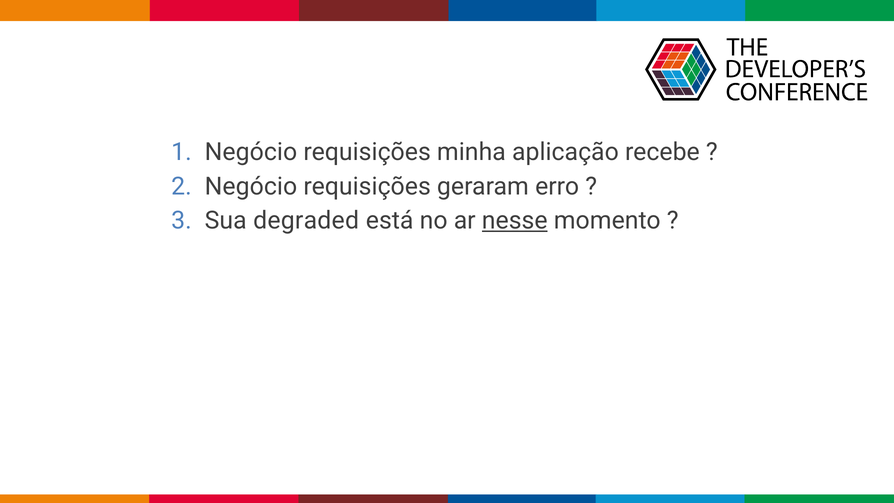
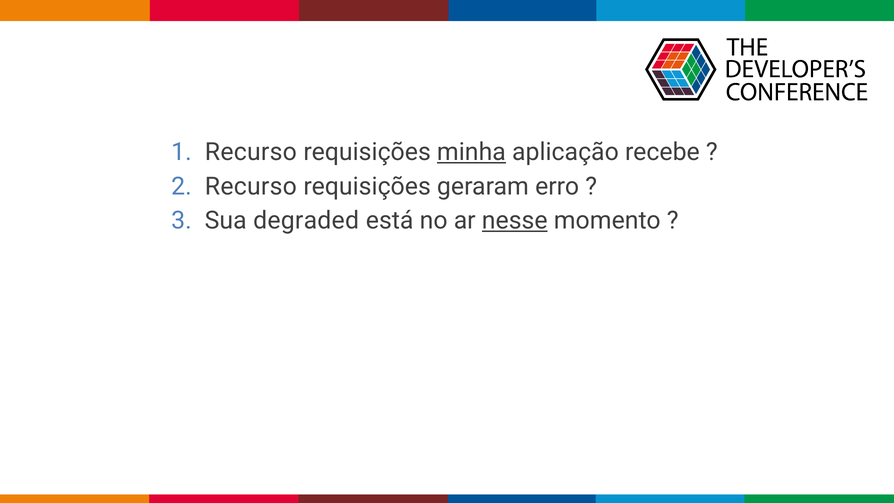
Negócio: Negócio -> Recurso (251, 152)
minha underline: none -> present (471, 152)
Negócio: Negócio -> Recurso (251, 186)
